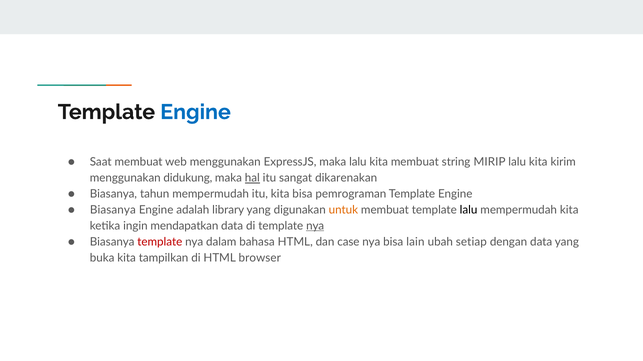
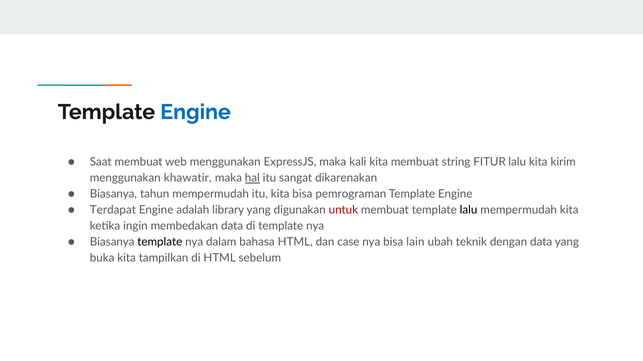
maka lalu: lalu -> kali (358, 162)
MIRIP: MIRIP -> FITUR (490, 162)
didukung: didukung -> khawatir (188, 178)
Biasanya: Biasanya -> Terdapat (113, 210)
untuk colour: orange -> red (343, 210)
mendapatkan: mendapatkan -> membedakan (184, 226)
nya underline: present -> none (315, 226)
template colour: red -> black (160, 242)
setiap: setiap -> teknik (471, 242)
browser: browser -> sebelum (260, 258)
